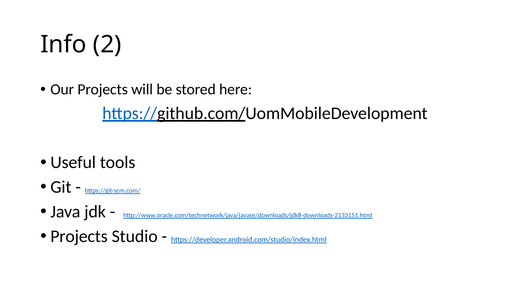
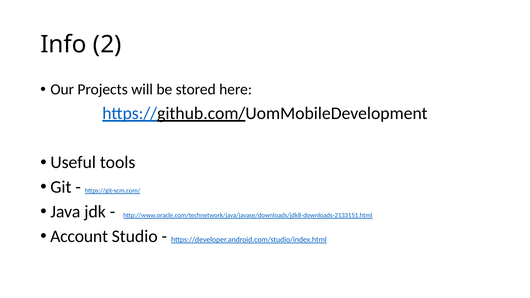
Projects: Projects -> Account (79, 236)
